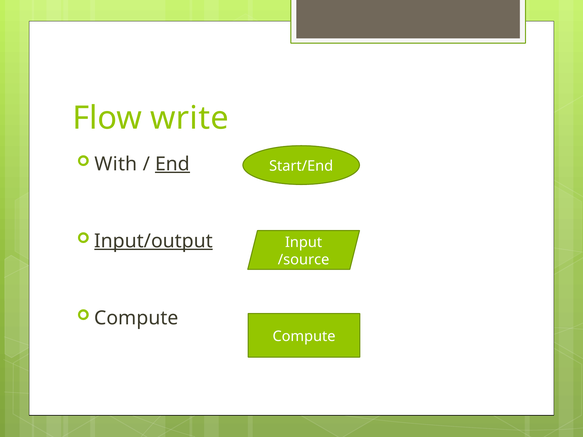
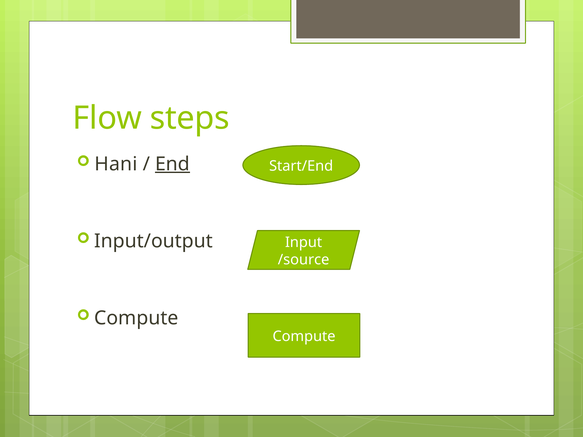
write: write -> steps (190, 118)
With: With -> Hani (116, 164)
Input/output underline: present -> none (153, 241)
